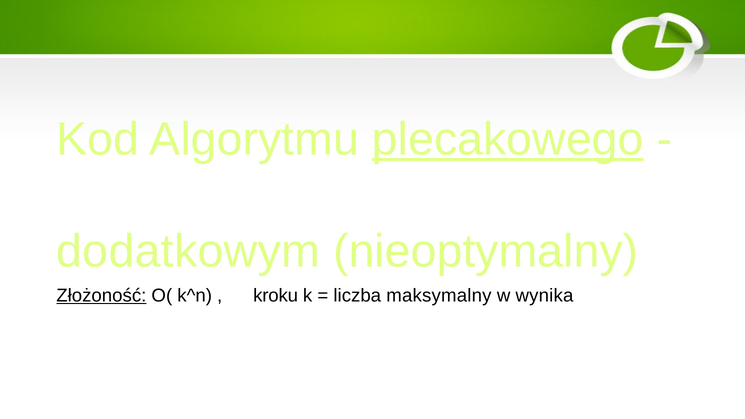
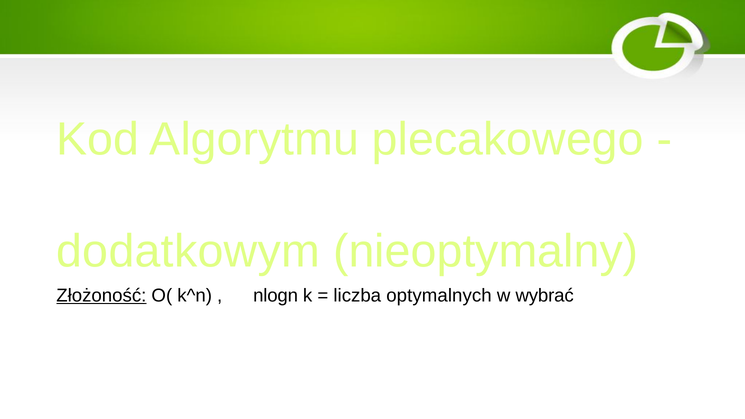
plecakowego underline: present -> none (508, 140)
kroku: kroku -> nlogn (276, 296)
maksymalny: maksymalny -> optymalnych (439, 296)
wynika: wynika -> wybrać (545, 296)
